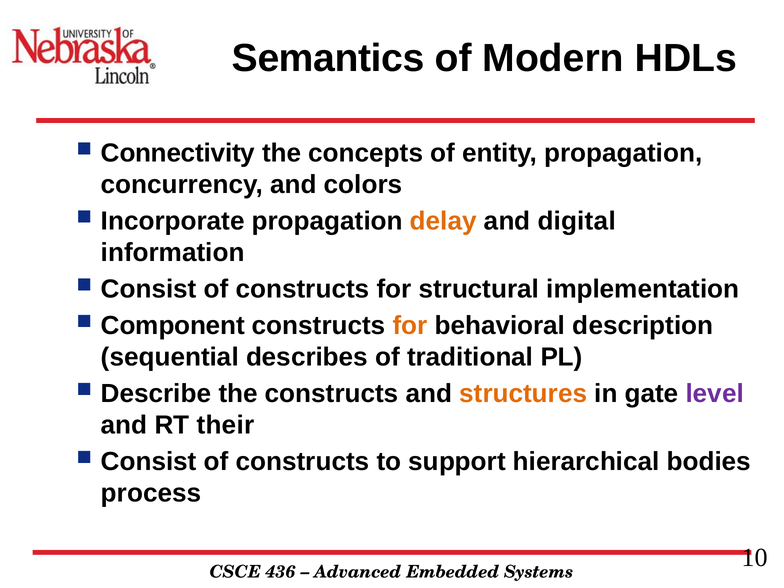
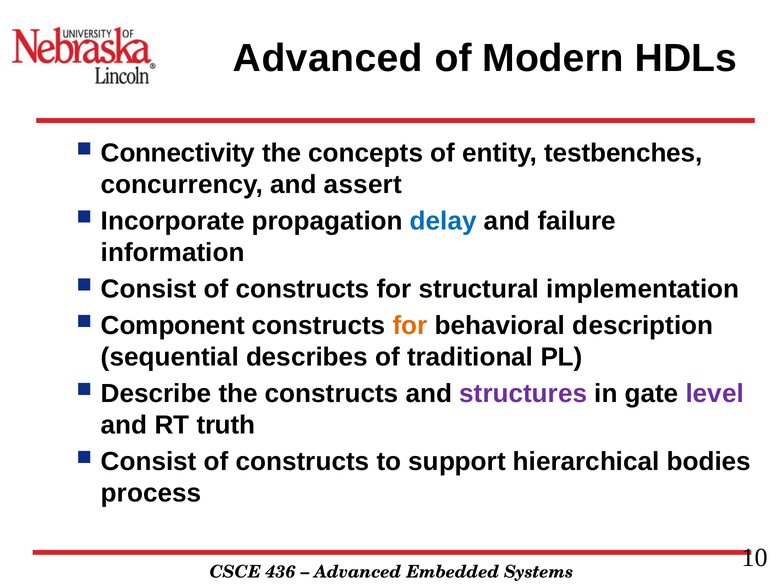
Semantics: Semantics -> Advanced (328, 58)
entity propagation: propagation -> testbenches (623, 153)
colors: colors -> assert (363, 185)
delay colour: orange -> blue (443, 221)
digital: digital -> failure (577, 221)
structures colour: orange -> purple (523, 394)
their: their -> truth (226, 425)
